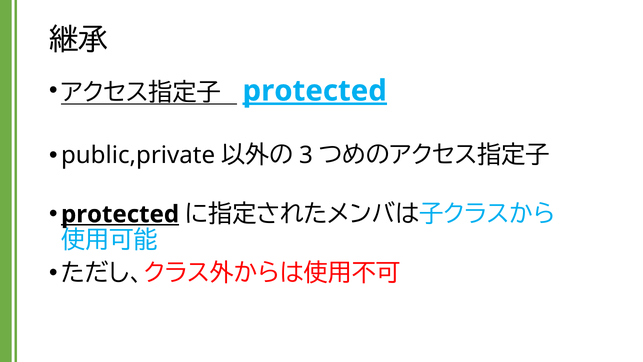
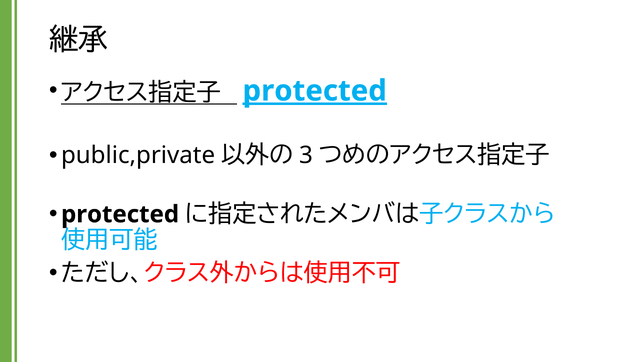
protected underline: present -> none (120, 214)
